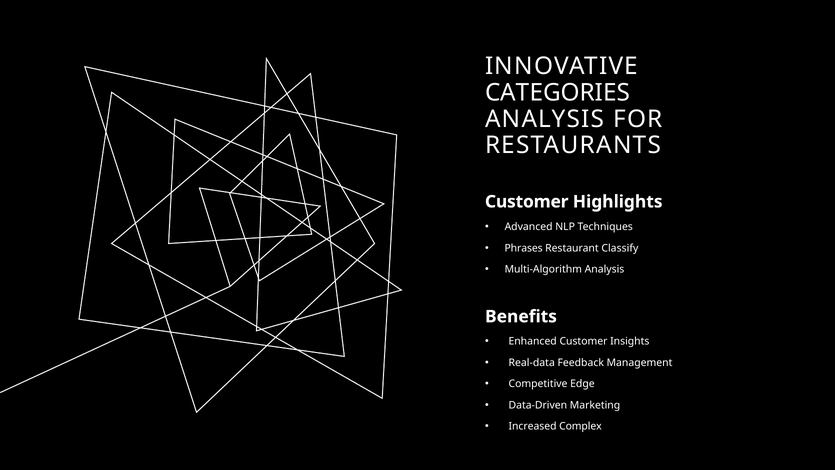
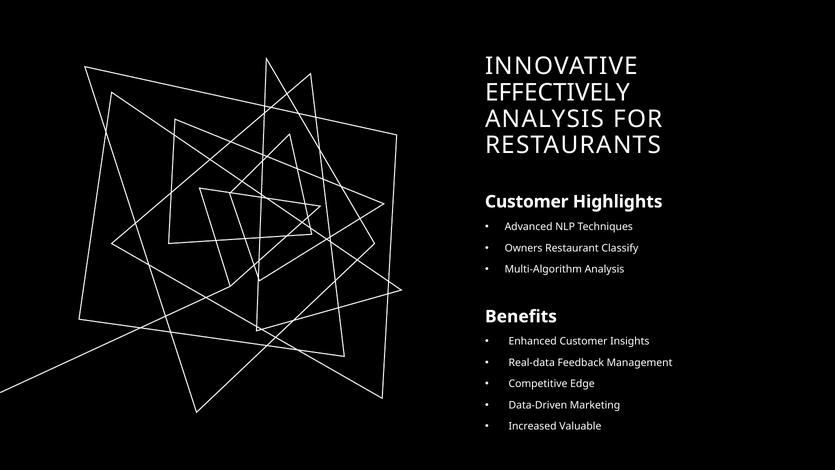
CATEGORIES: CATEGORIES -> EFFECTIVELY (558, 93)
Phrases: Phrases -> Owners (524, 248)
Complex: Complex -> Valuable (580, 426)
